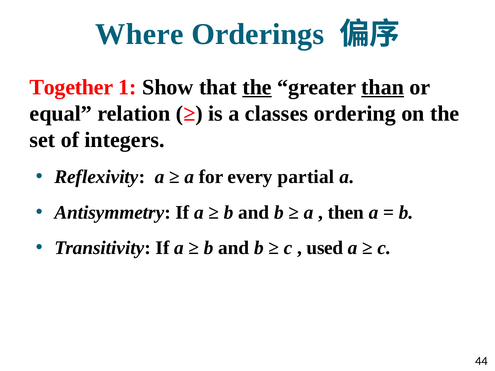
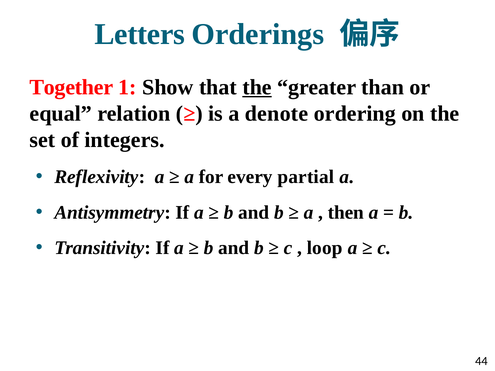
Where: Where -> Letters (140, 34)
than underline: present -> none (383, 87)
classes: classes -> denote (277, 114)
used: used -> loop (325, 248)
